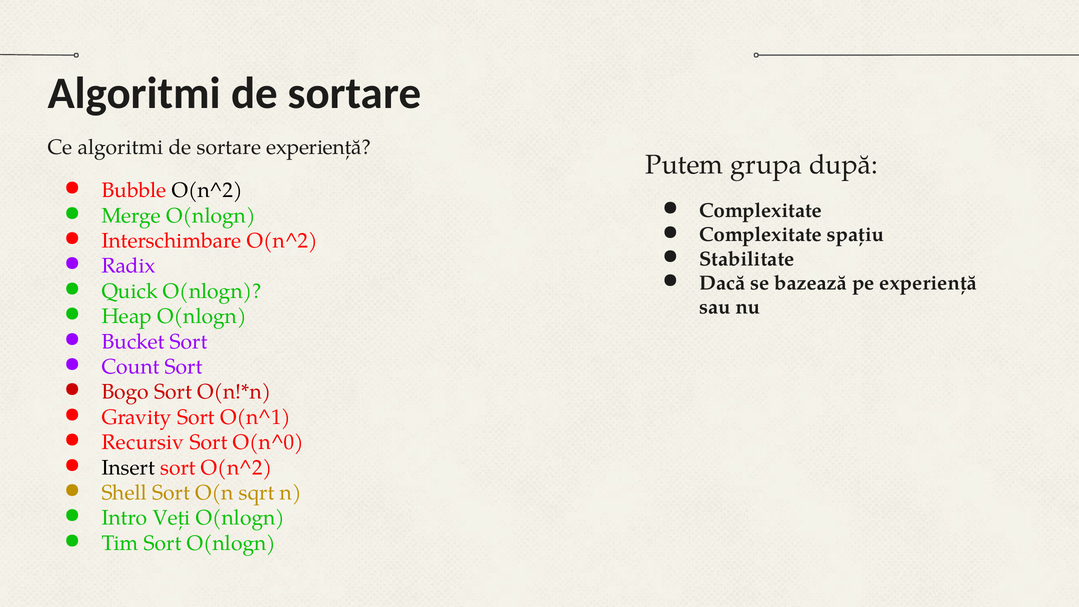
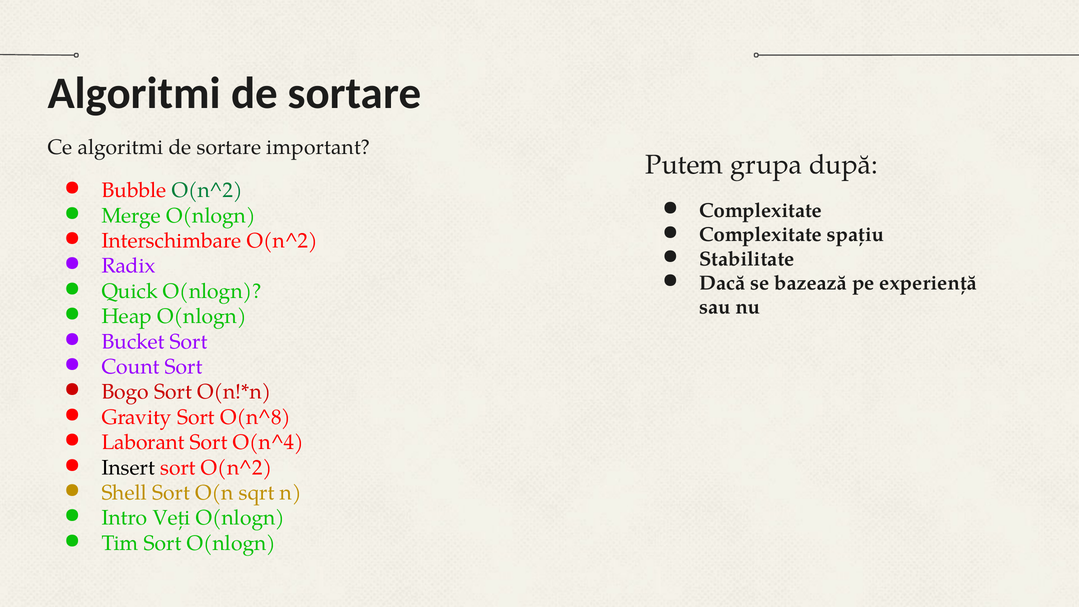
sortare experiență: experiență -> important (318, 147)
O(n^2 colour: black -> green (207, 190)
O(n^1: O(n^1 -> O(n^8 (256, 417)
Recursiv: Recursiv -> Laborant (143, 442)
O(n^0: O(n^0 -> O(n^4 (268, 442)
